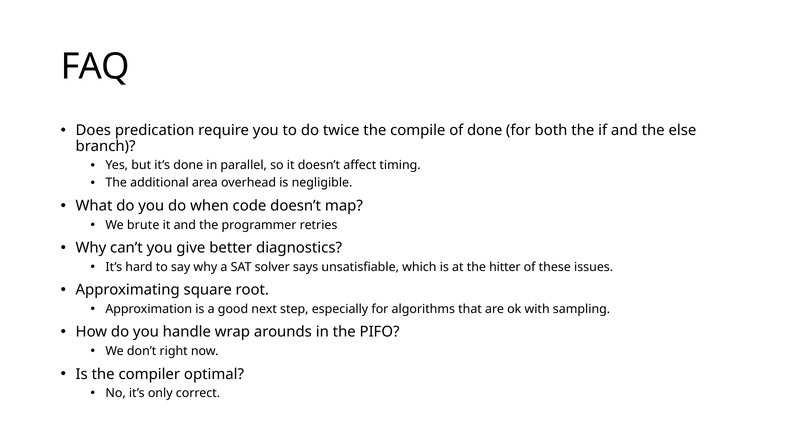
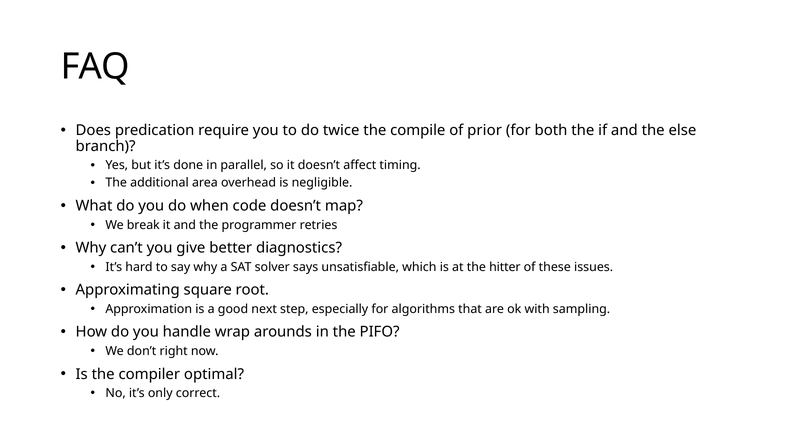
of done: done -> prior (485, 130)
brute: brute -> break (143, 225)
